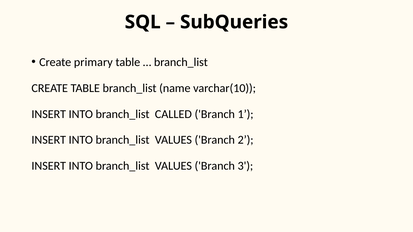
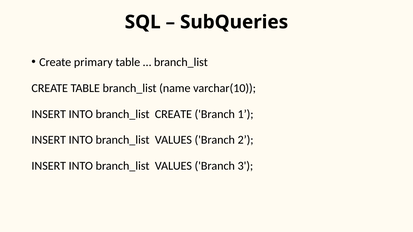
INTO branch_list CALLED: CALLED -> CREATE (173, 114)
